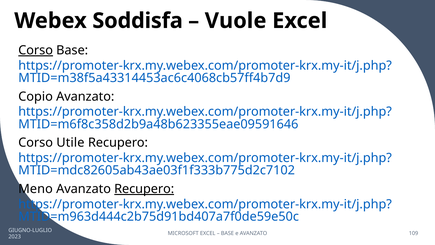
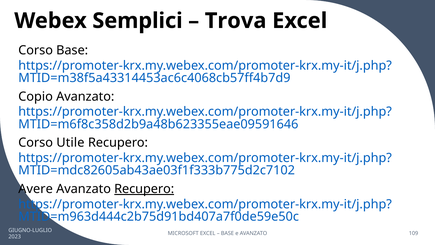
Soddisfa: Soddisfa -> Semplici (138, 21)
Vuole: Vuole -> Trova (236, 21)
Corso underline: present -> none (36, 50)
Meno: Meno -> Avere (36, 189)
